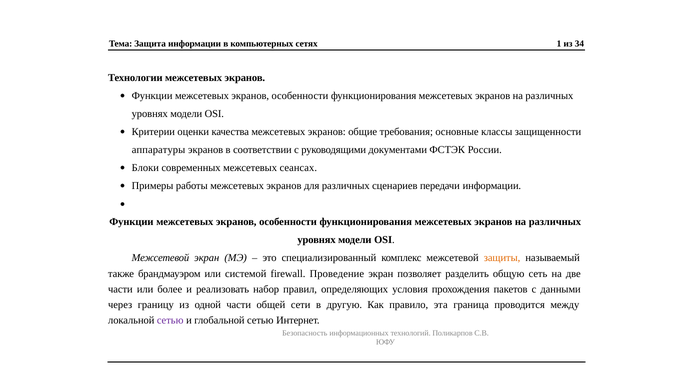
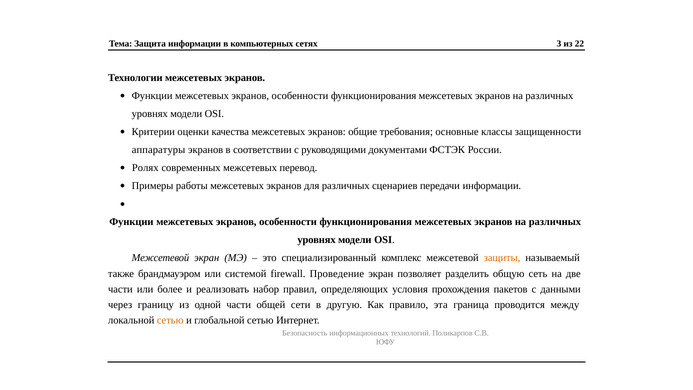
1: 1 -> 3 (559, 44)
34: 34 -> 22 (579, 44)
Блоки: Блоки -> Ролях (145, 168)
сеансах: сеансах -> перевод (298, 168)
сетью colour: purple -> orange (170, 320)
